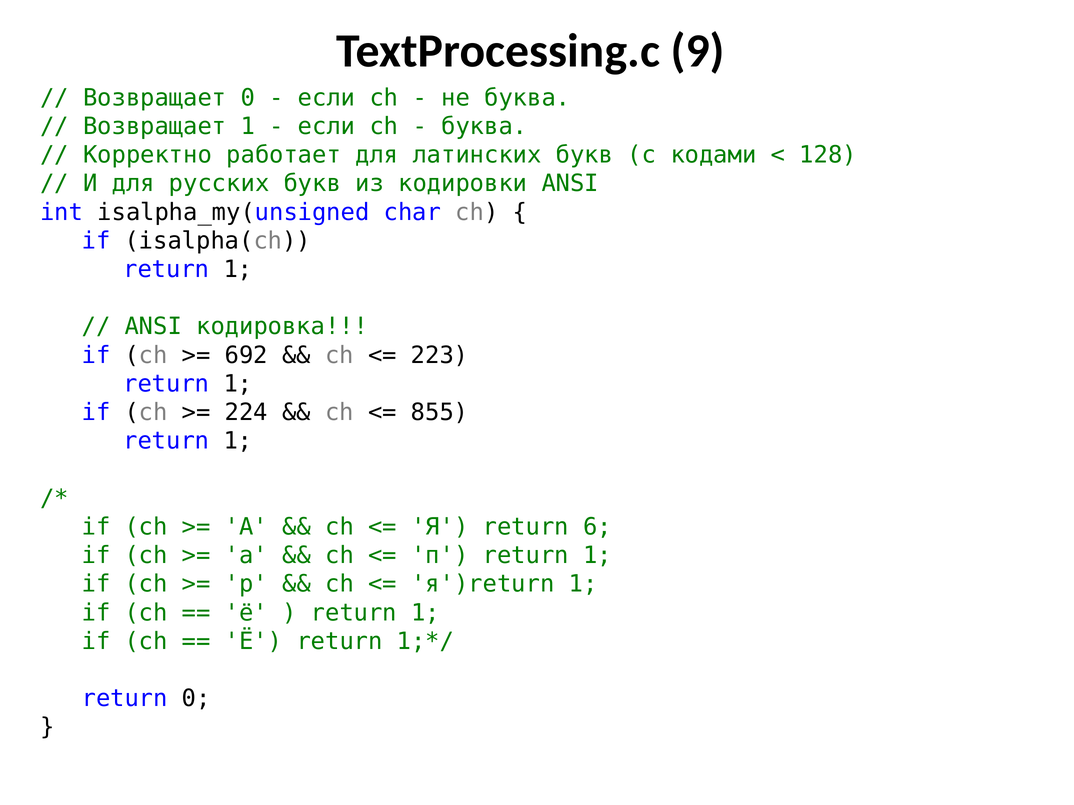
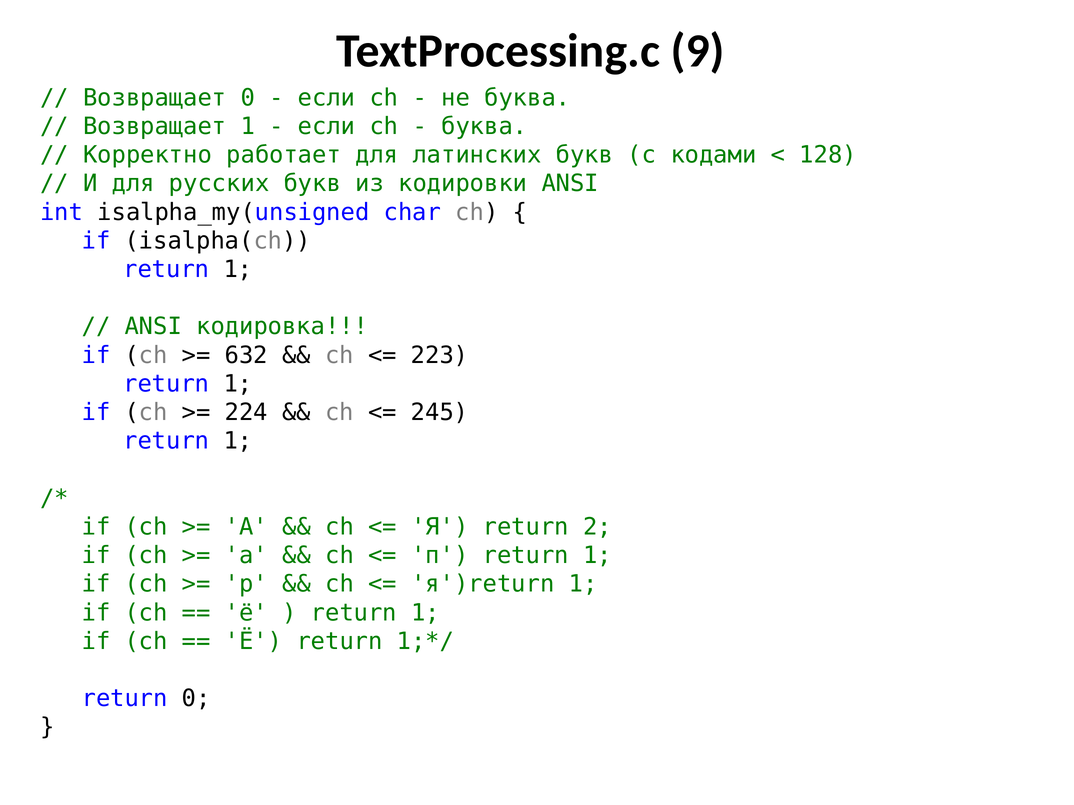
692: 692 -> 632 (246, 355)
855: 855 -> 245 (440, 413)
6: 6 -> 2 (597, 527)
